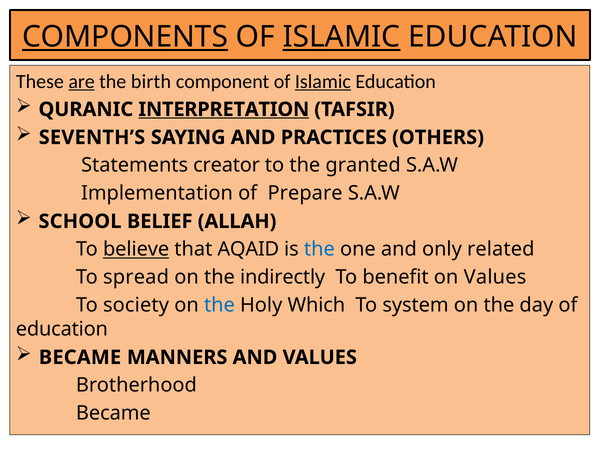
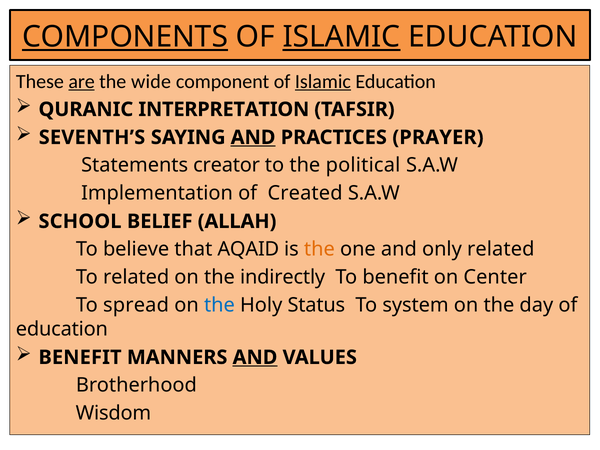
birth: birth -> wide (151, 81)
INTERPRETATION underline: present -> none (224, 109)
AND underline: none -> present (253, 137)
OTHERS: OTHERS -> PRAYER (438, 137)
granted: granted -> political (363, 165)
Prepare: Prepare -> Created (305, 193)
believe underline: present -> none (136, 249)
the colour: blue -> orange (319, 249)
To spread: spread -> related (136, 277)
on Values: Values -> Center (495, 277)
society: society -> spread (136, 305)
Which: Which -> Status (316, 305)
BECAME: BECAME -> BENEFIT (80, 357)
AND underline: none -> present (255, 357)
Became: Became -> Wisdom (113, 413)
